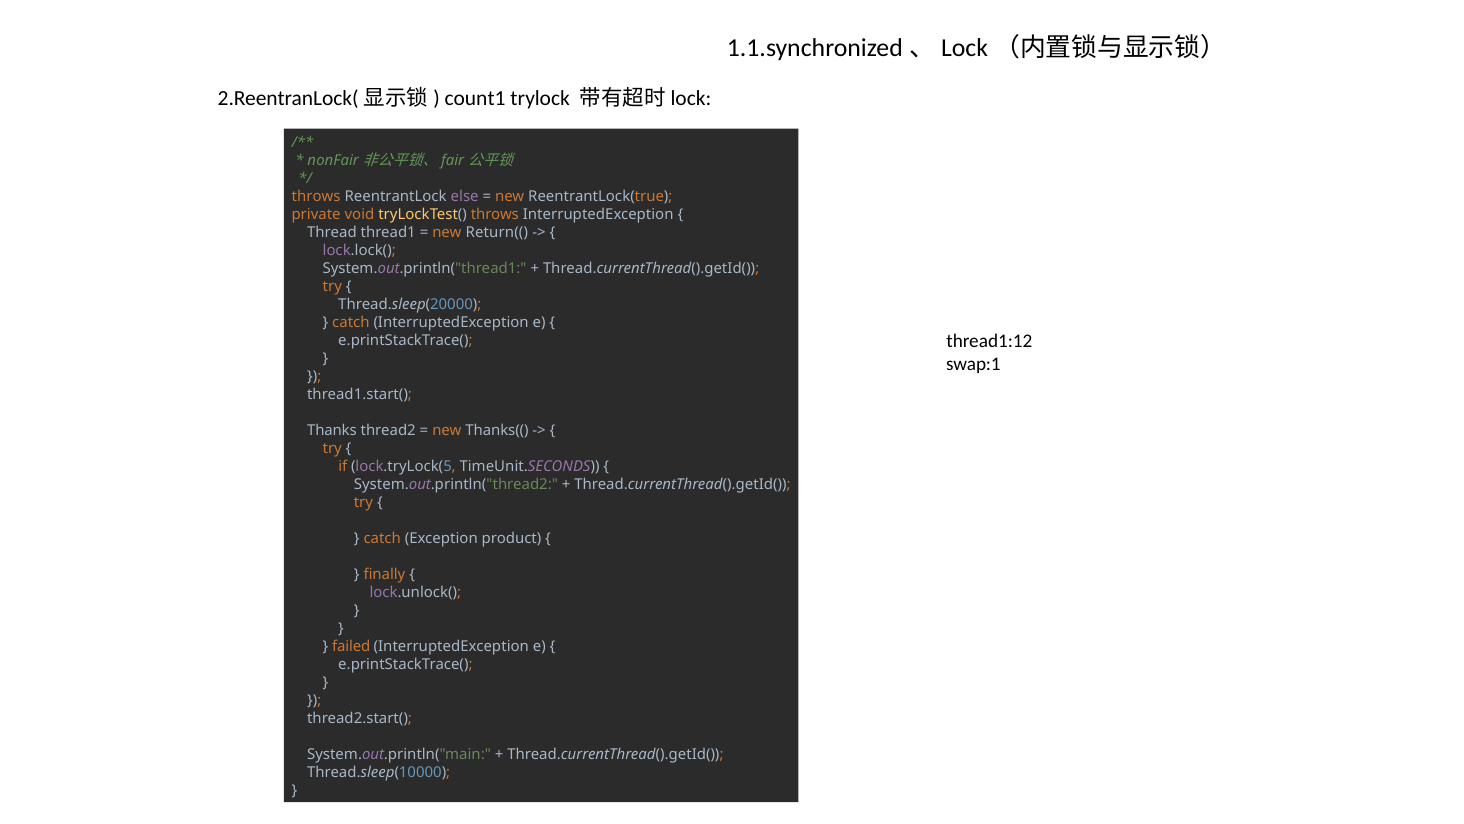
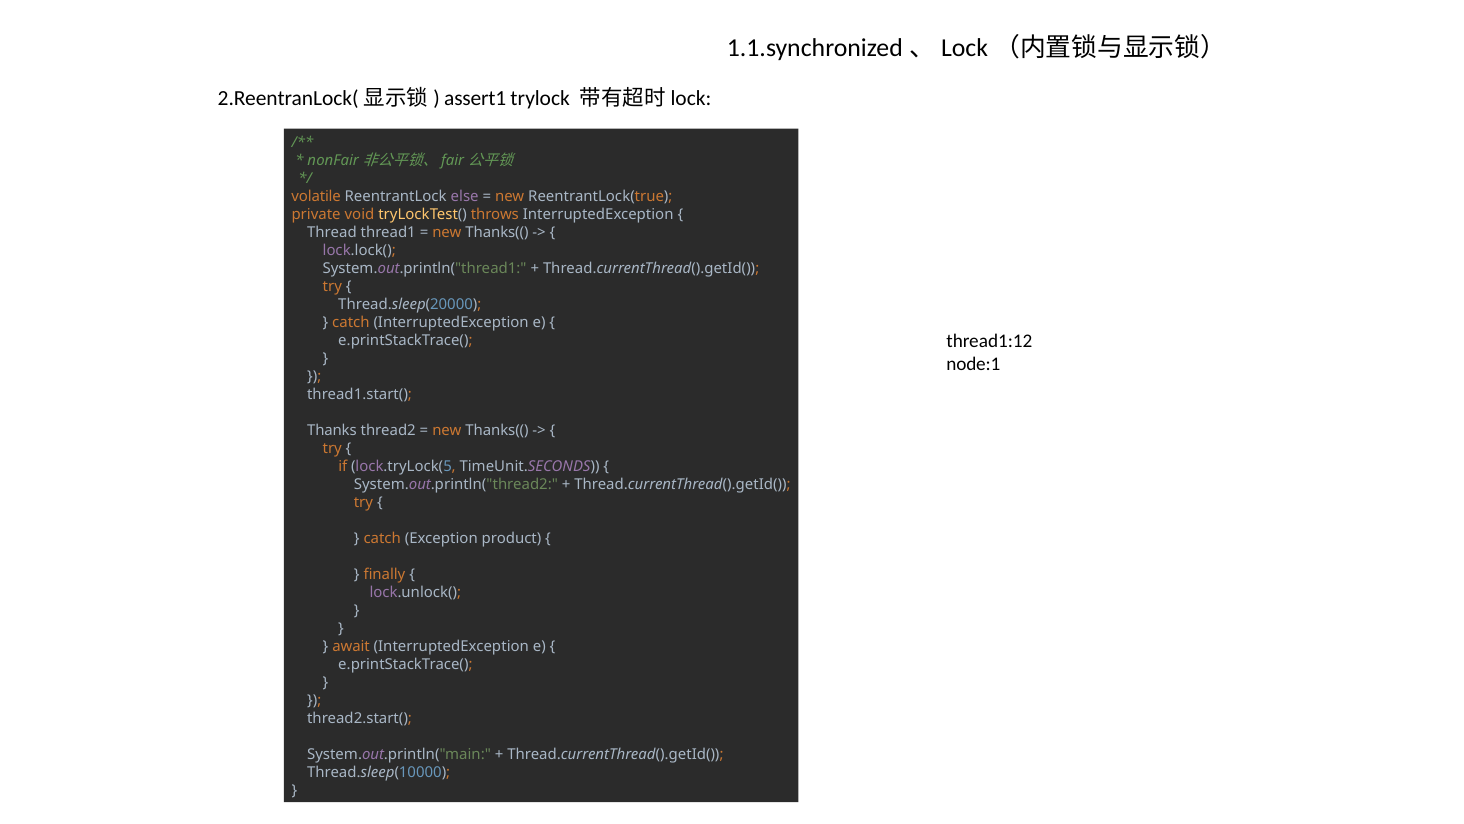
count1: count1 -> assert1 (475, 98)
throws: throws -> volatile (316, 196)
Return((: Return(( -> Thanks(( (497, 232)
swap:1: swap:1 -> node:1 (973, 364)
failed: failed -> await (351, 646)
